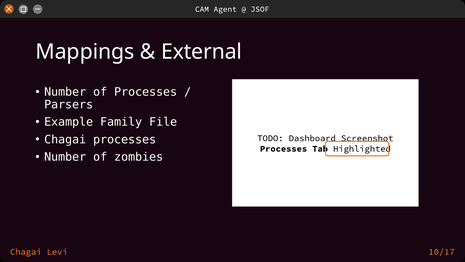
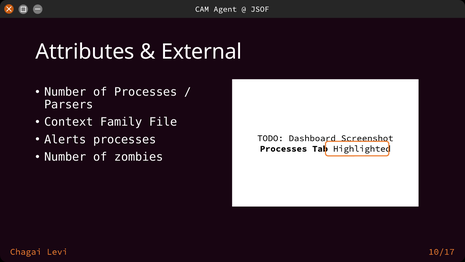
Mappings: Mappings -> Attributes (85, 52)
Example: Example -> Context (69, 122)
Chagai: Chagai -> Alerts (65, 139)
